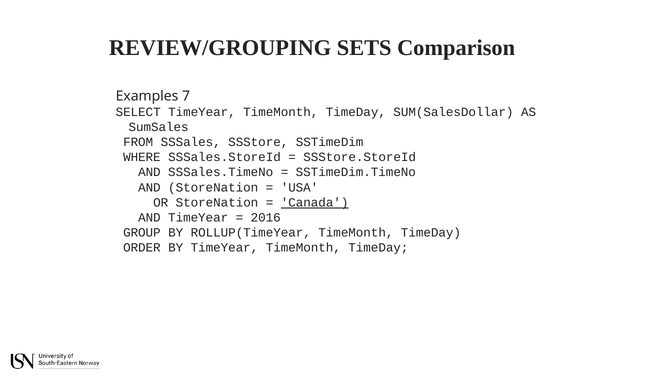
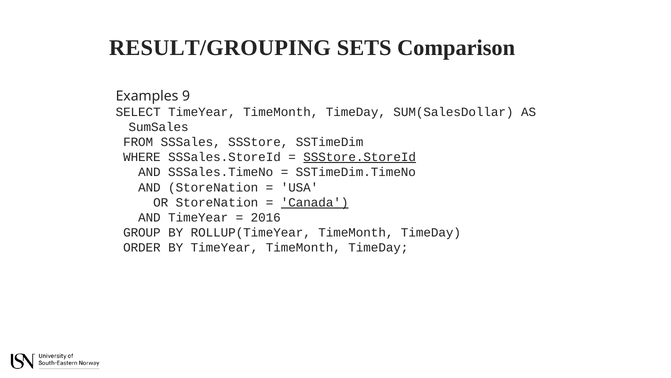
REVIEW/GROUPING: REVIEW/GROUPING -> RESULT/GROUPING (220, 48)
7: 7 -> 9 (186, 96)
SSStore.StoreId underline: none -> present (360, 157)
